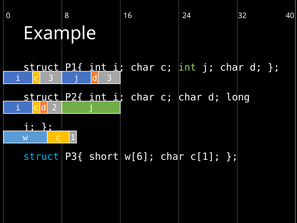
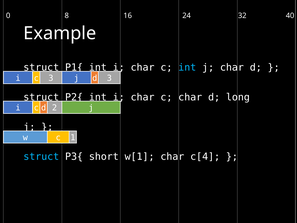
int colour: light green -> light blue (187, 67)
w[6: w[6 -> w[1 (140, 157)
c[1: c[1 -> c[4 (205, 157)
